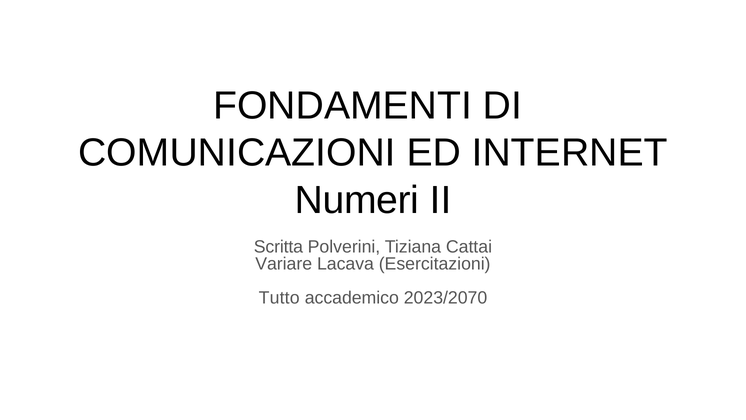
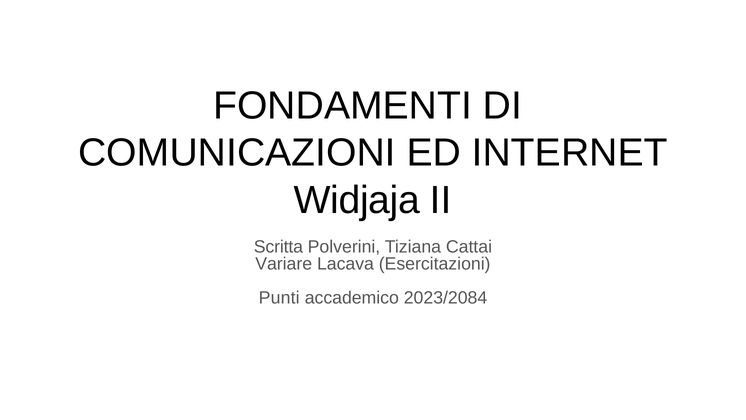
Numeri: Numeri -> Widjaja (357, 200)
Tutto: Tutto -> Punti (279, 297)
2023/2070: 2023/2070 -> 2023/2084 (446, 297)
